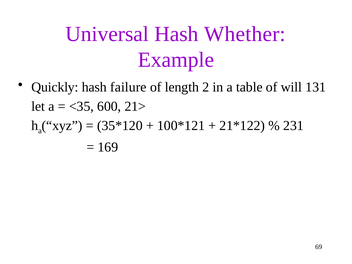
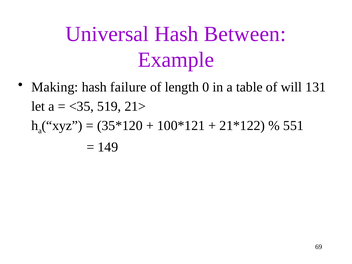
Whether: Whether -> Between (245, 34)
Quickly: Quickly -> Making (55, 87)
2: 2 -> 0 (206, 87)
600: 600 -> 519 (109, 106)
231: 231 -> 551 (293, 126)
169: 169 -> 149 (108, 147)
